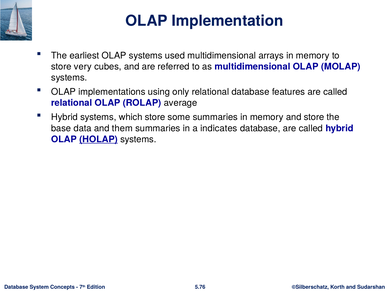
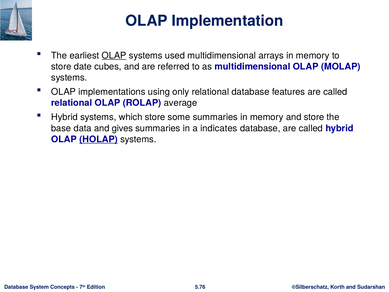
OLAP underline: none -> present (114, 56)
very: very -> date (83, 67)
them: them -> gives (122, 128)
